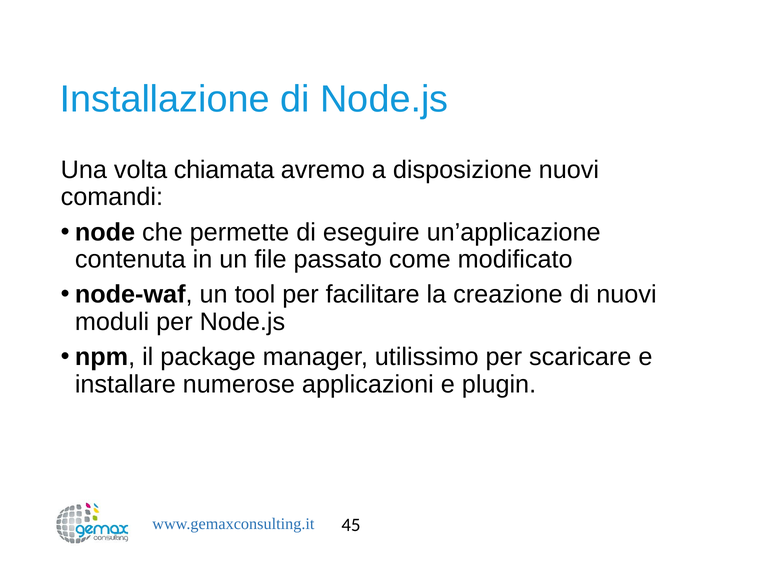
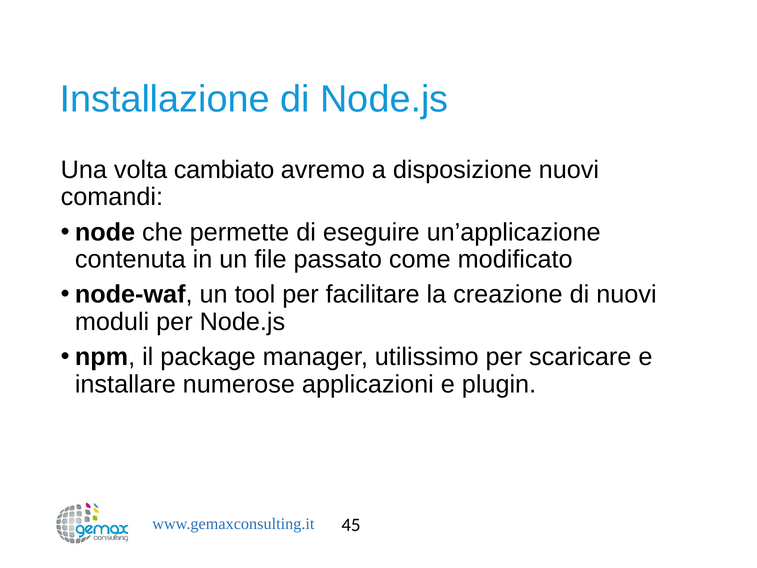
chiamata: chiamata -> cambiato (224, 170)
